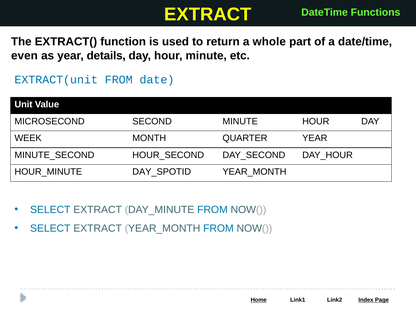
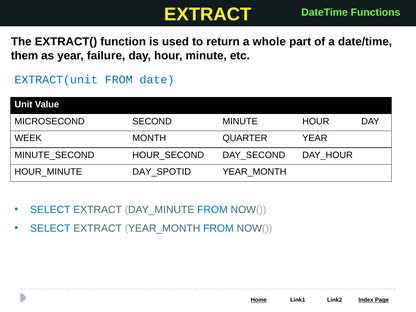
even: even -> them (25, 56)
details: details -> failure (106, 56)
